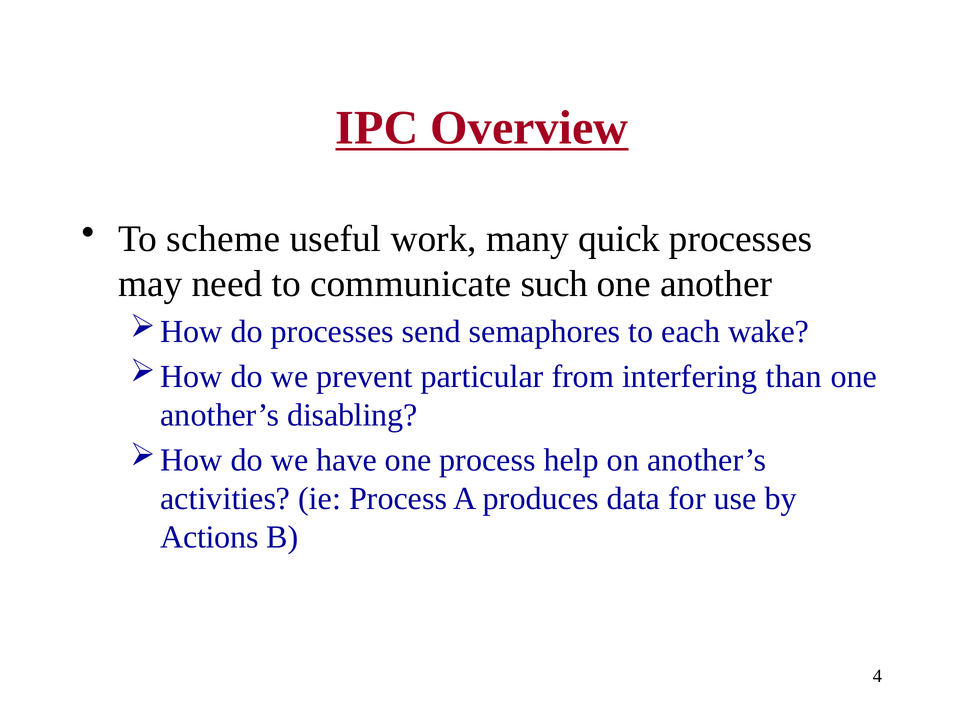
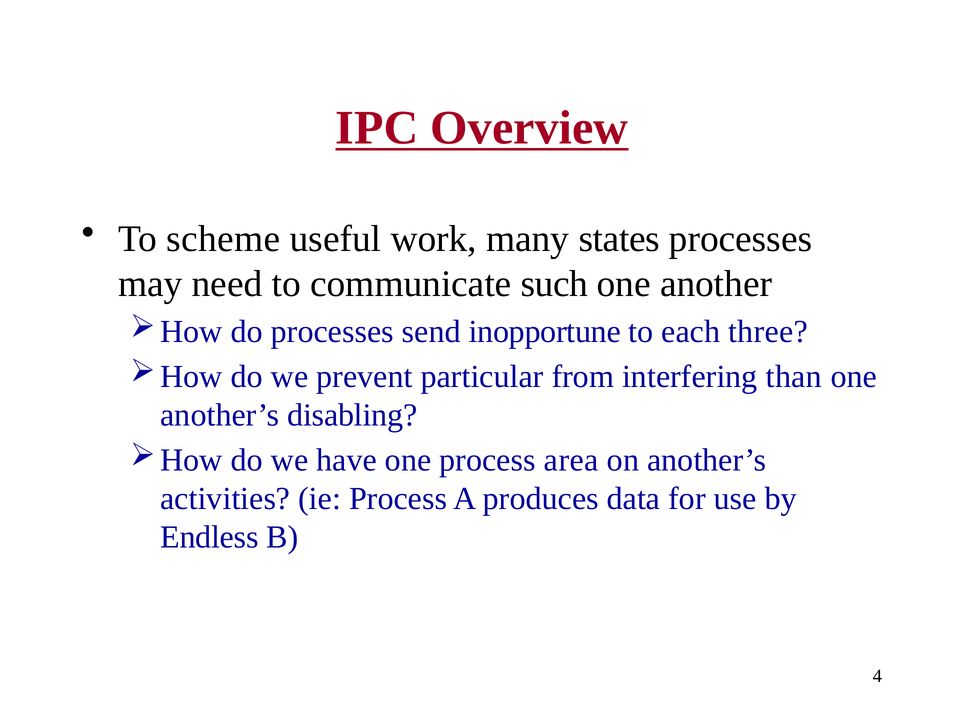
quick: quick -> states (619, 239)
semaphores: semaphores -> inopportune (545, 332)
wake: wake -> three (768, 332)
help: help -> area (571, 460)
Actions: Actions -> Endless (209, 537)
